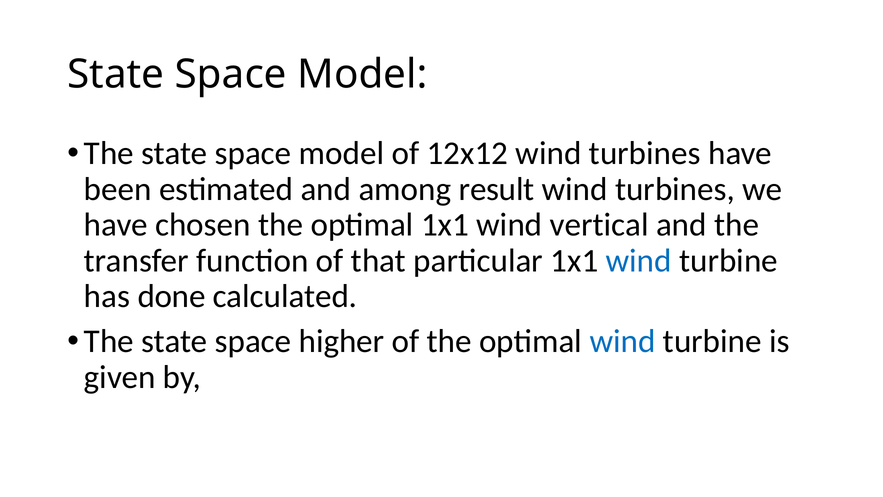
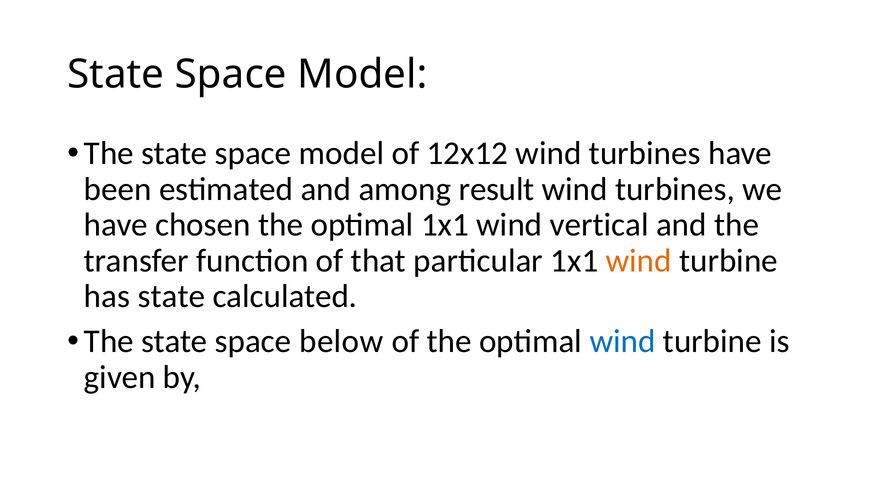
wind colour: blue -> orange (639, 261)
has done: done -> state (171, 296)
higher: higher -> below (341, 341)
